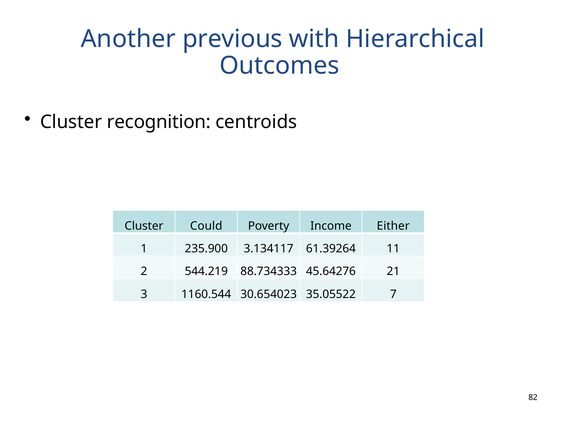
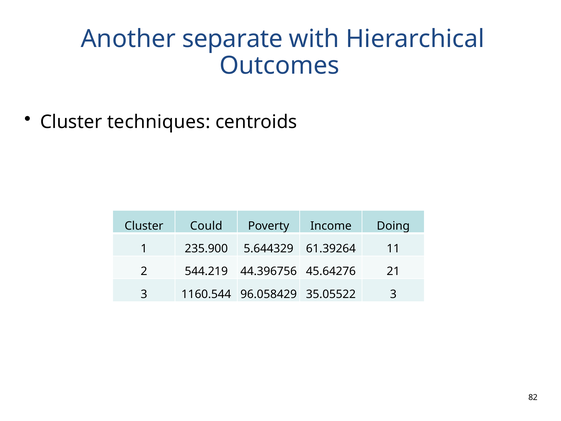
previous: previous -> separate (233, 39)
recognition: recognition -> techniques (159, 122)
Either: Either -> Doing (393, 226)
3.134117: 3.134117 -> 5.644329 (269, 249)
88.734333: 88.734333 -> 44.396756 (269, 271)
30.654023: 30.654023 -> 96.058429 (269, 294)
35.05522 7: 7 -> 3 (393, 294)
